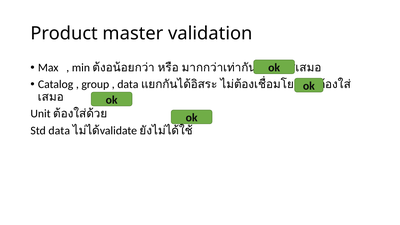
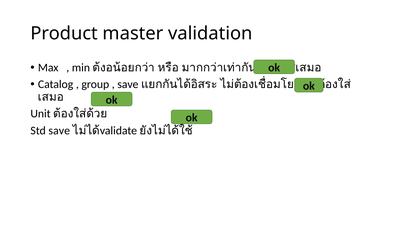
data: data -> save (128, 84)
Std data: data -> save (59, 131)
